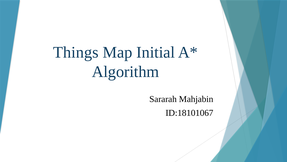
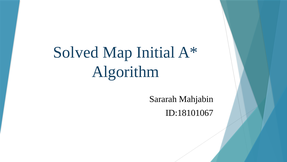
Things: Things -> Solved (76, 52)
